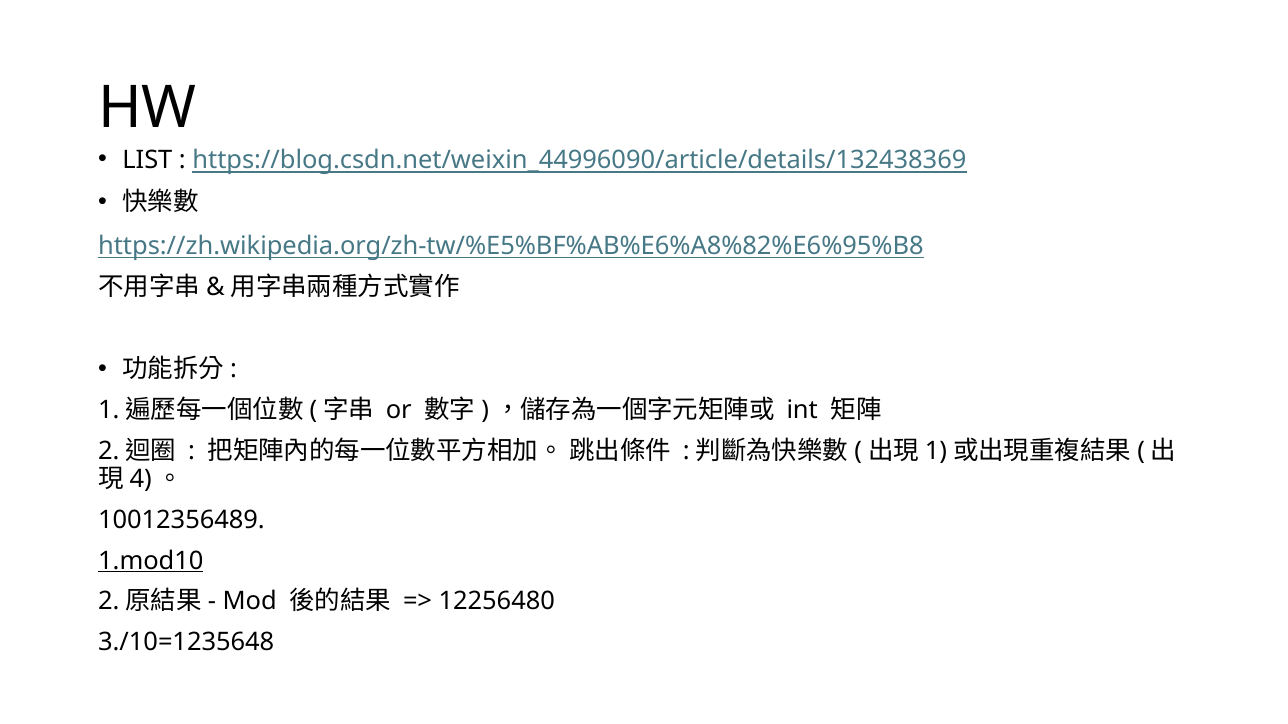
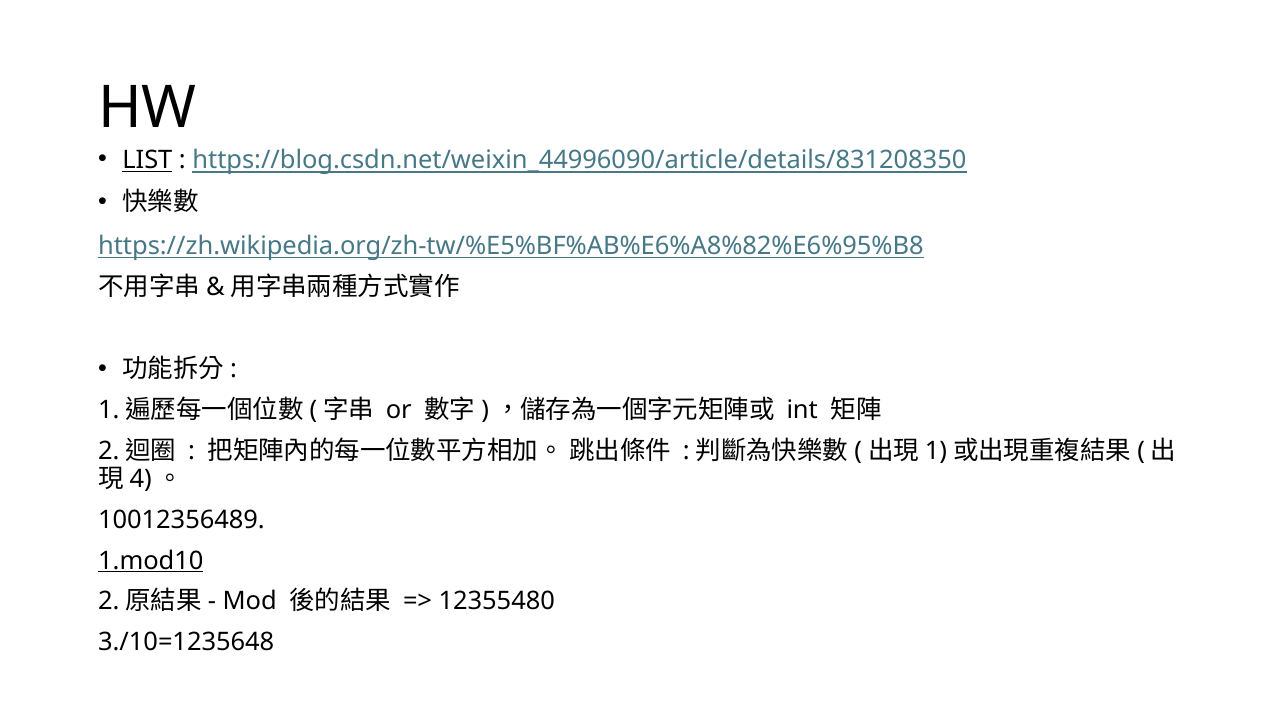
LIST underline: none -> present (147, 161)
https://blog.csdn.net/weixin_44996090/article/details/132438369: https://blog.csdn.net/weixin_44996090/article/details/132438369 -> https://blog.csdn.net/weixin_44996090/article/details/831208350 (579, 161)
12256480: 12256480 -> 12355480 (497, 602)
